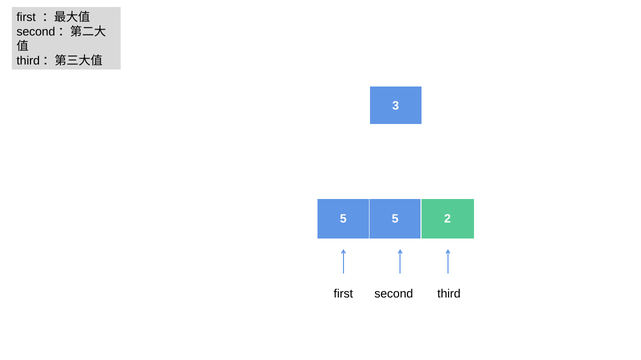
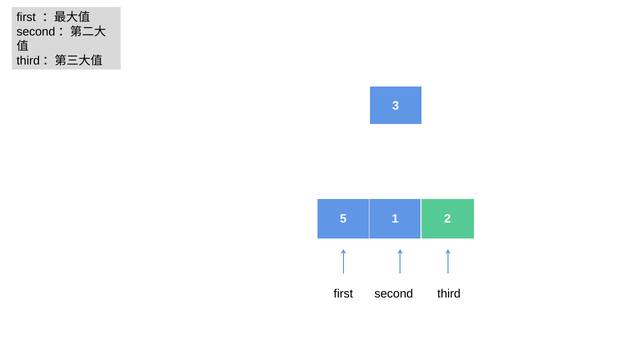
5 5: 5 -> 1 (395, 219)
